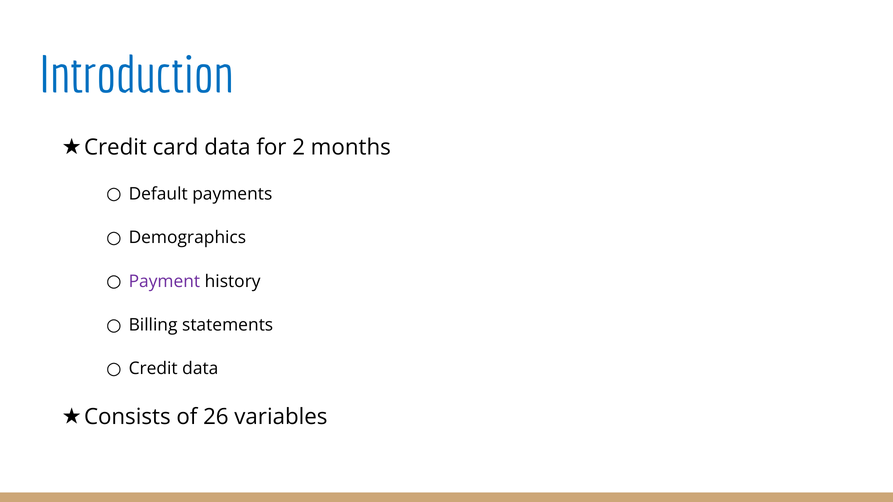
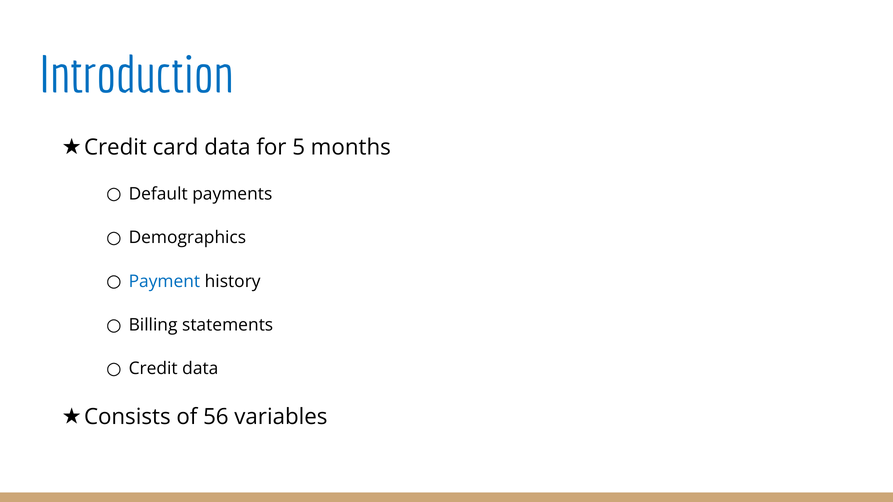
2: 2 -> 5 (299, 148)
Payment colour: purple -> blue (164, 281)
26: 26 -> 56 (216, 417)
